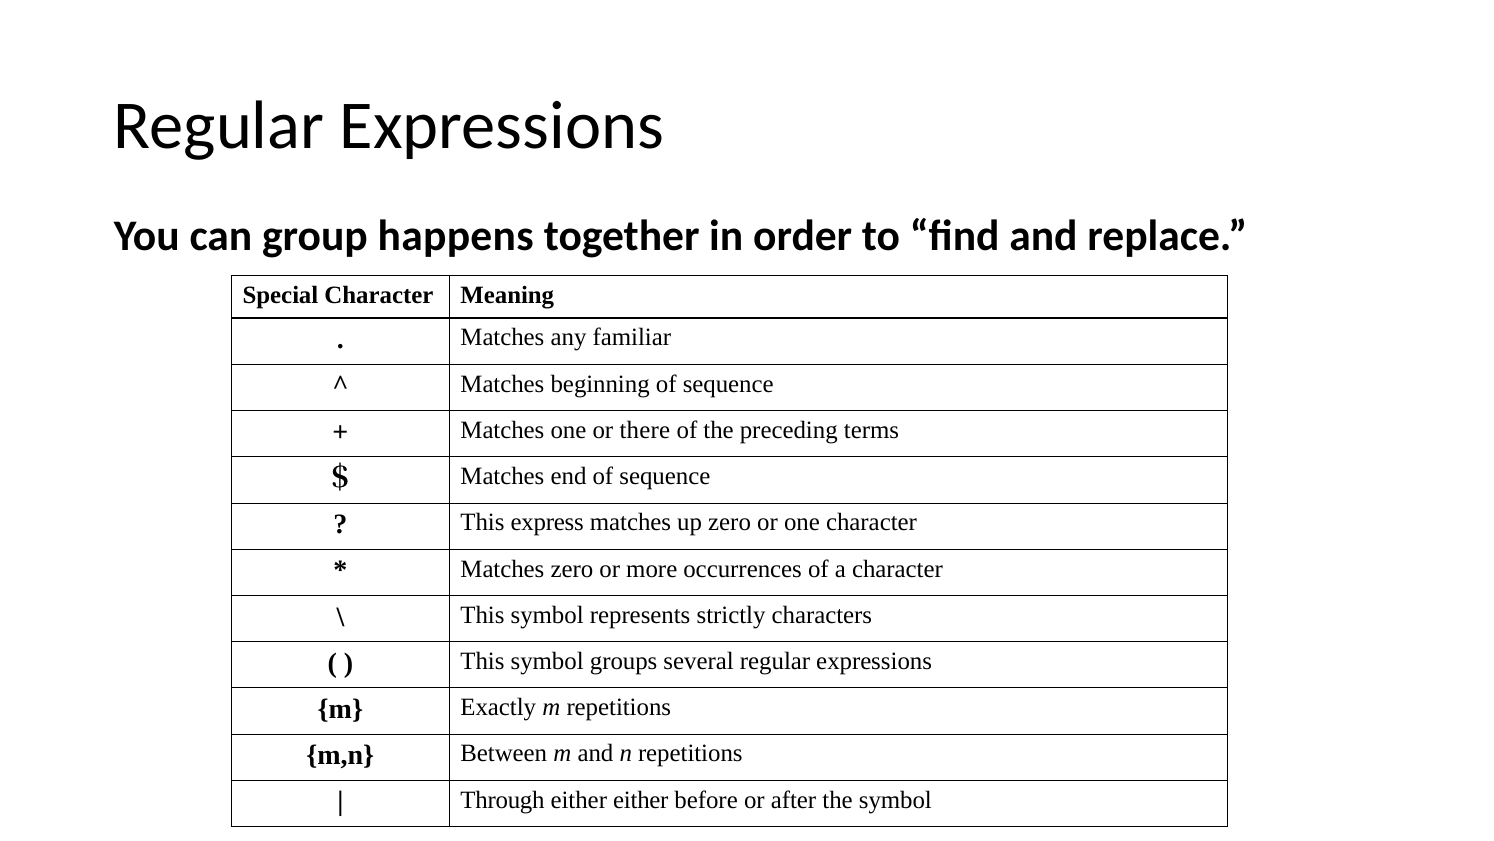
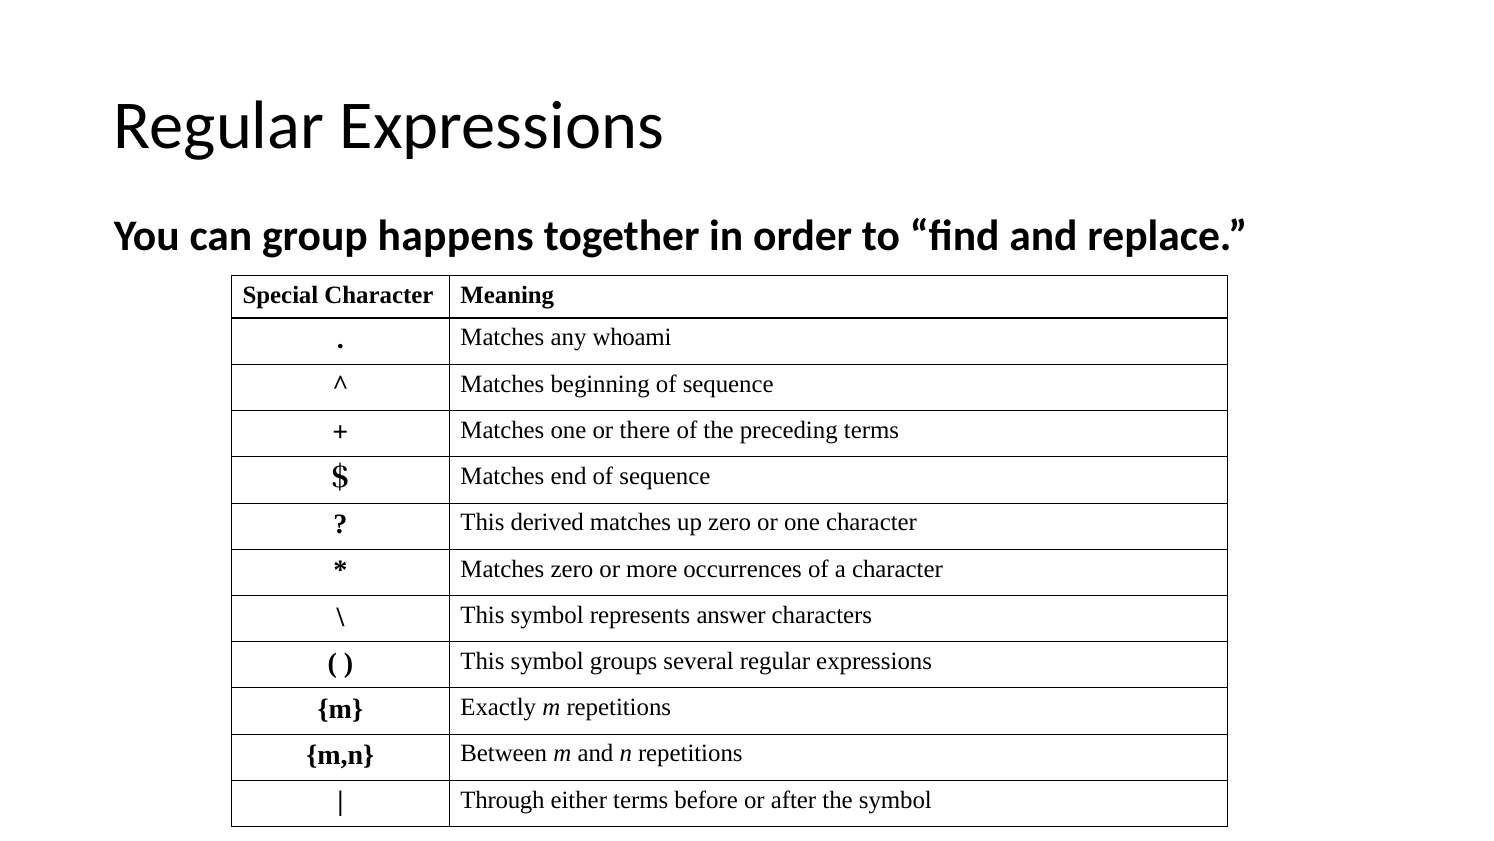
familiar: familiar -> whoami (632, 338)
express: express -> derived (547, 522)
strictly: strictly -> answer (731, 615)
either either: either -> terms (641, 799)
